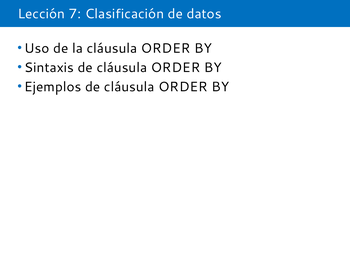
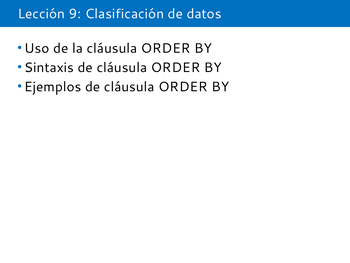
7: 7 -> 9 (75, 14)
